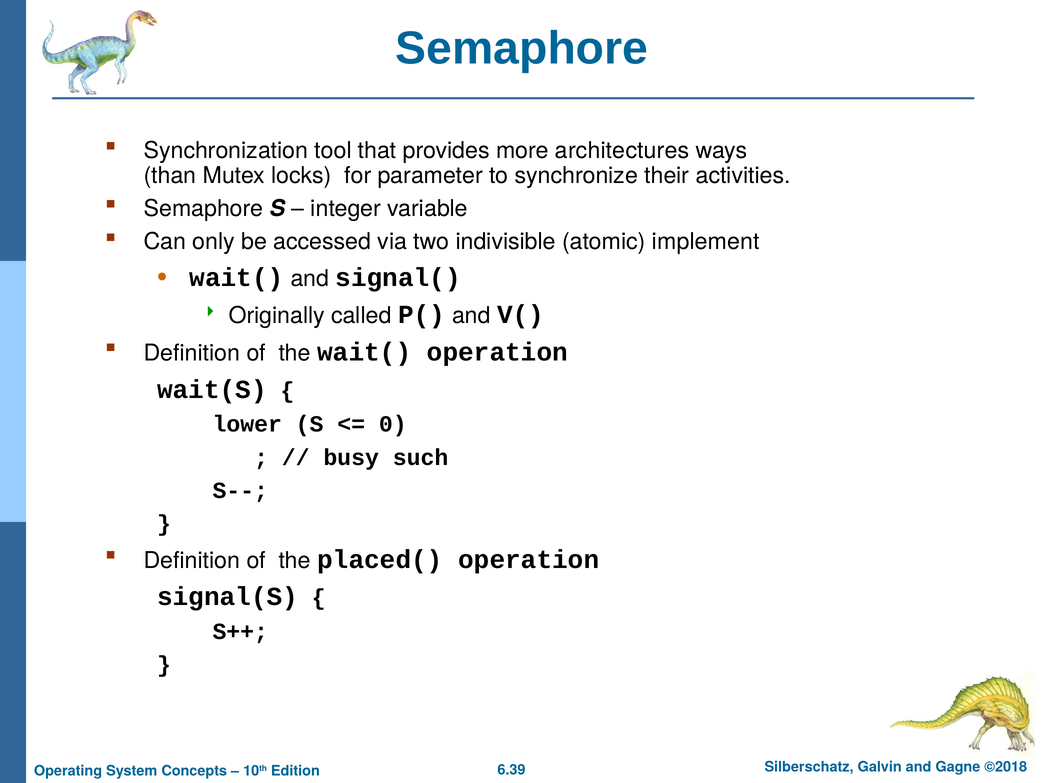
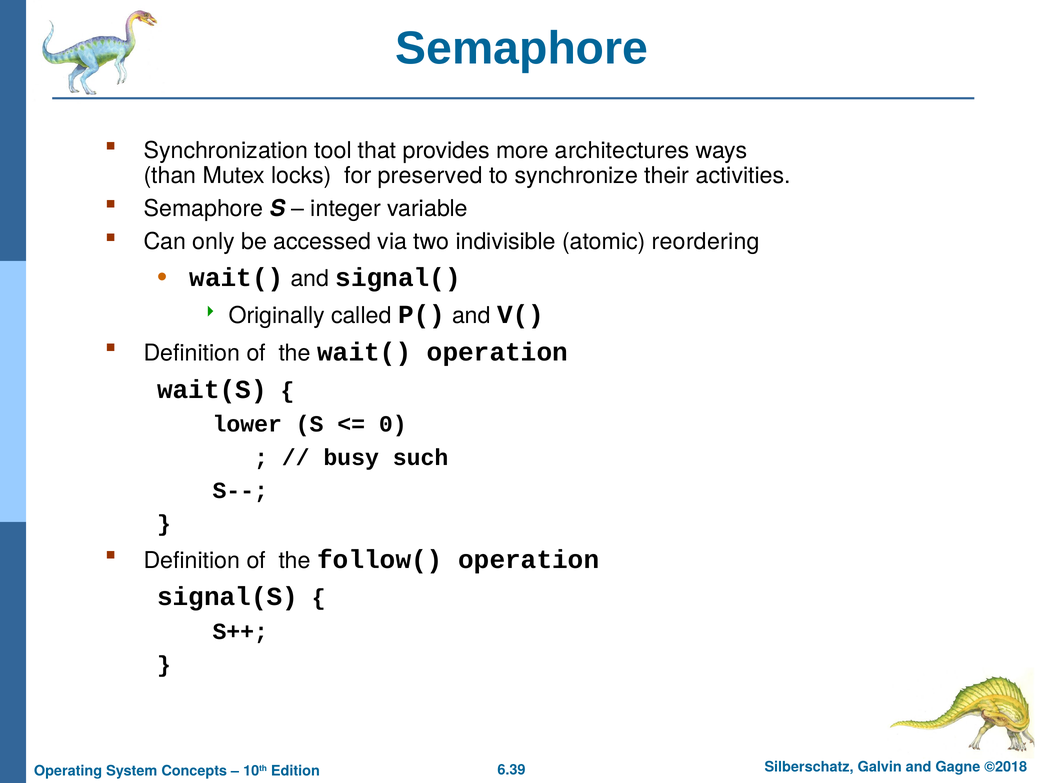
parameter: parameter -> preserved (430, 175)
implement: implement -> reordering (706, 242)
placed(: placed( -> follow( (380, 560)
